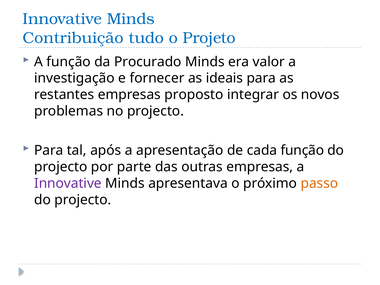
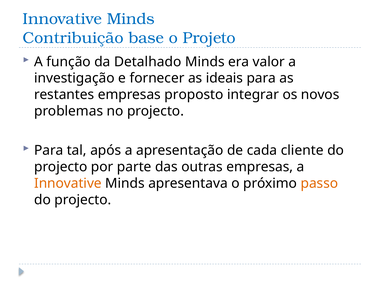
tudo: tudo -> base (146, 38)
Procurado: Procurado -> Detalhado (148, 62)
cada função: função -> cliente (302, 150)
Innovative colour: purple -> orange (68, 183)
